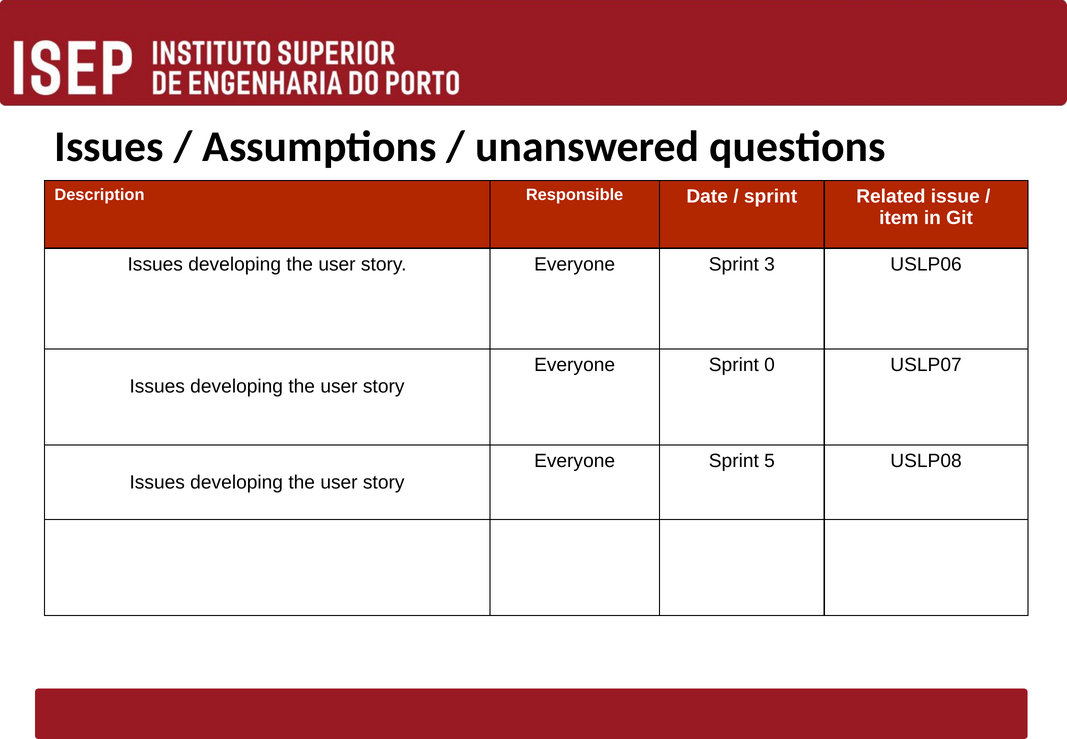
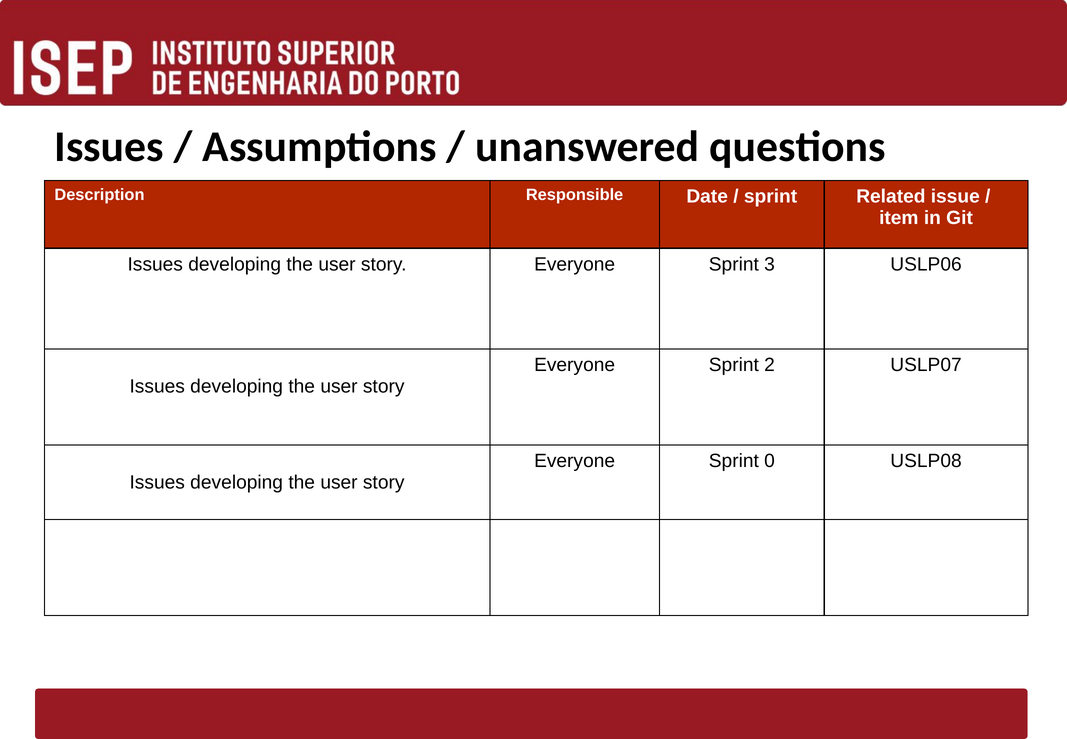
0: 0 -> 2 (770, 365)
5: 5 -> 0 (770, 461)
